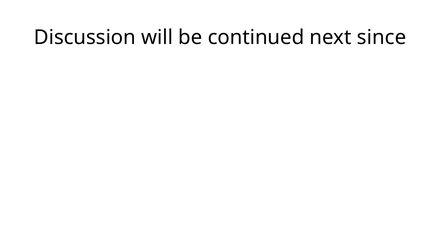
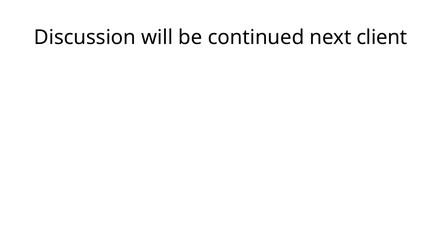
since: since -> client (382, 37)
